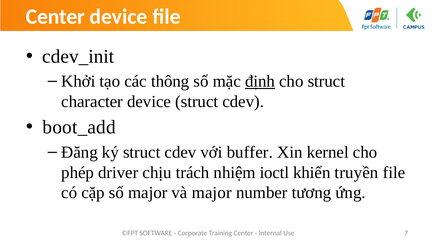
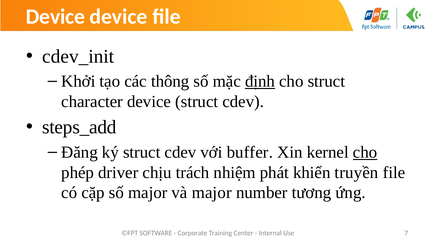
Center: Center -> Device (55, 17)
boot_add: boot_add -> steps_add (79, 127)
cho underline: none -> present (365, 152)
ioctl: ioctl -> phát (274, 173)
